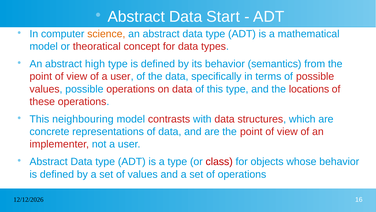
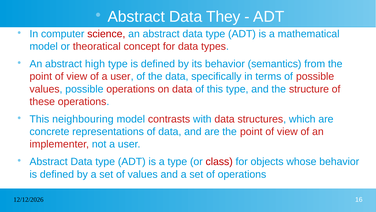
Start: Start -> They (223, 17)
science colour: orange -> red (106, 34)
locations: locations -> structure (309, 89)
